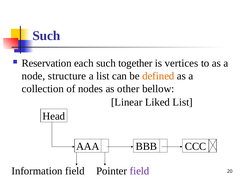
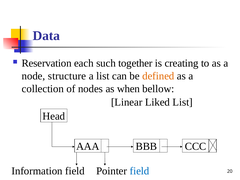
Such: Such -> Data (46, 36)
vertices: vertices -> creating (182, 63)
other: other -> when (128, 89)
field colour: purple -> blue (140, 171)
